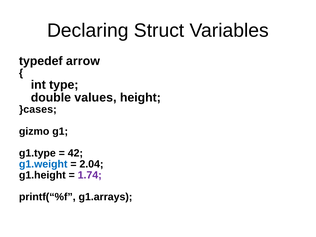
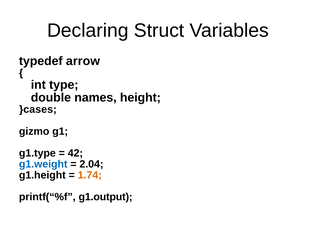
values: values -> names (95, 98)
1.74 colour: purple -> orange (90, 175)
g1.arrays: g1.arrays -> g1.output (106, 197)
